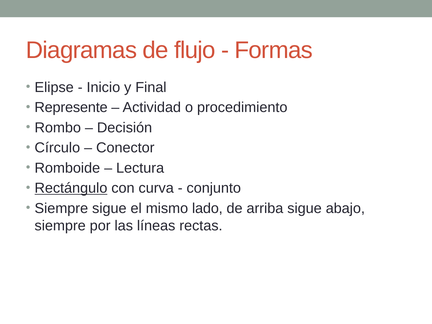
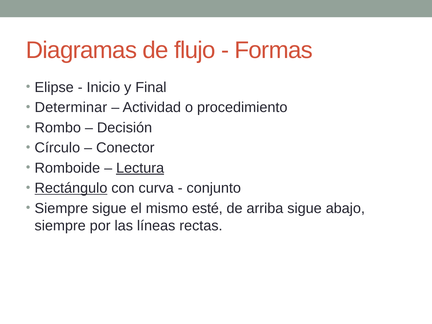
Represente: Represente -> Determinar (71, 108)
Lectura underline: none -> present (140, 168)
lado: lado -> esté (207, 208)
